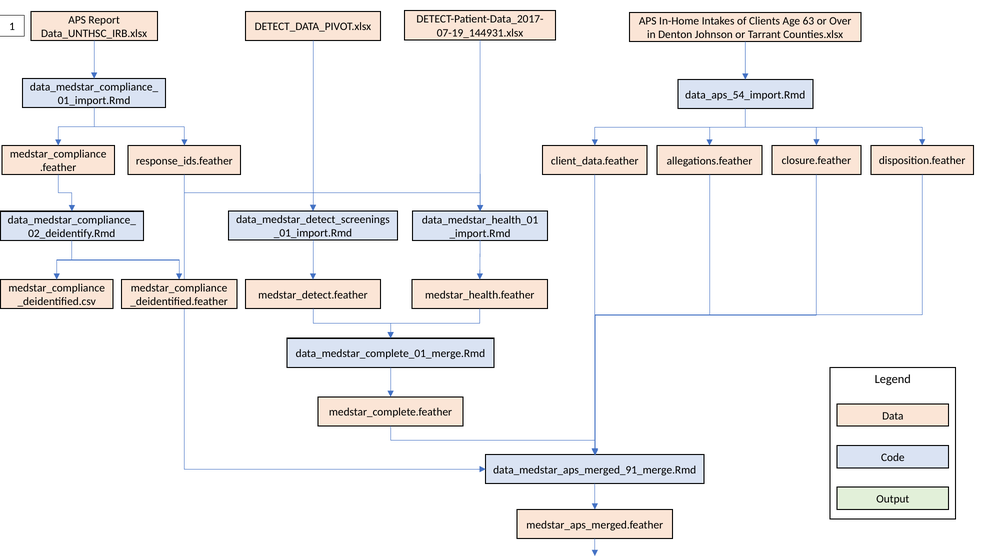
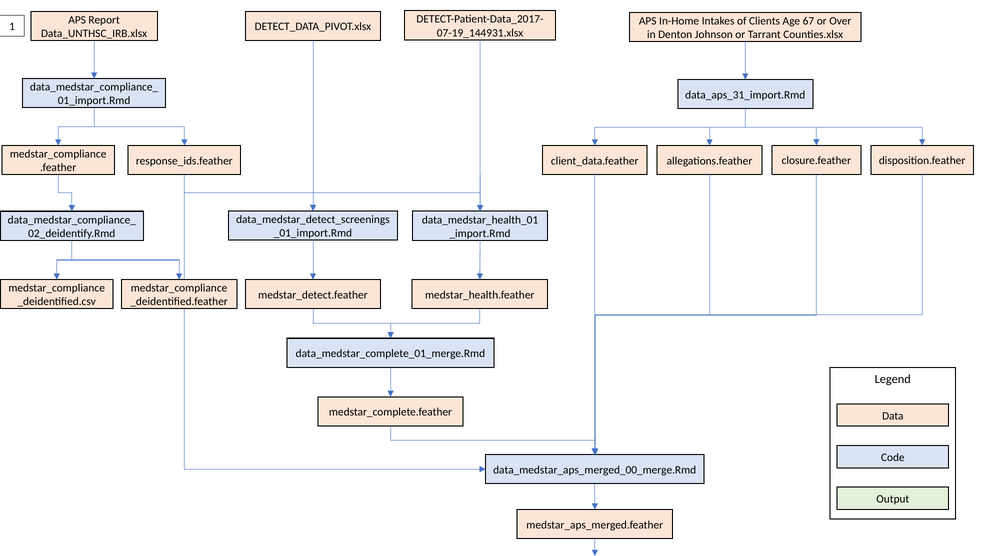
63: 63 -> 67 (808, 21)
data_aps_54_import.Rmd: data_aps_54_import.Rmd -> data_aps_31_import.Rmd (745, 95)
data_medstar_aps_merged_91_merge.Rmd: data_medstar_aps_merged_91_merge.Rmd -> data_medstar_aps_merged_00_merge.Rmd (595, 470)
